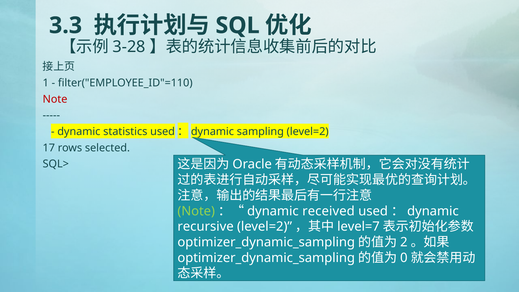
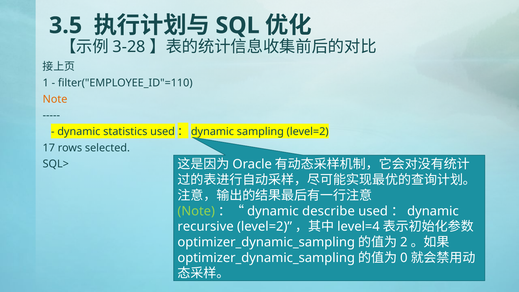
3.3: 3.3 -> 3.5 (66, 25)
Note colour: red -> orange (55, 99)
received: received -> describe (328, 211)
level=7: level=7 -> level=4 (358, 227)
